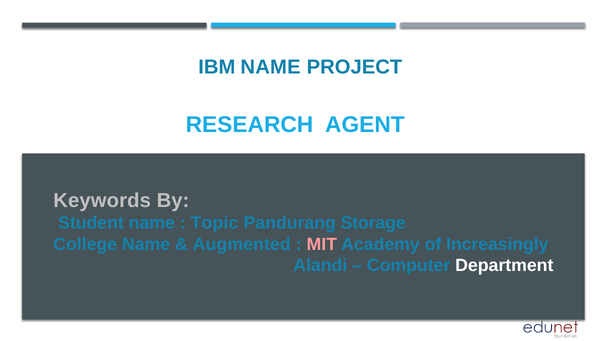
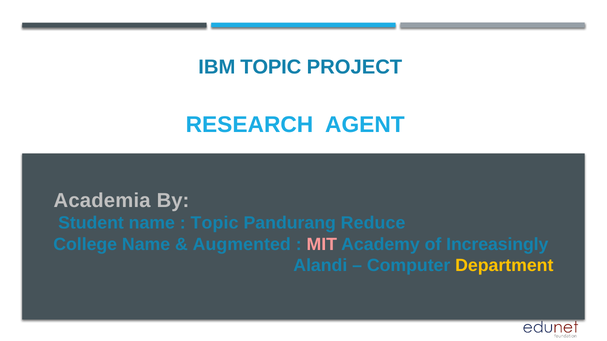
IBM NAME: NAME -> TOPIC (271, 67)
Keywords: Keywords -> Academia (102, 201)
Storage: Storage -> Reduce (373, 223)
Department colour: white -> yellow (504, 266)
